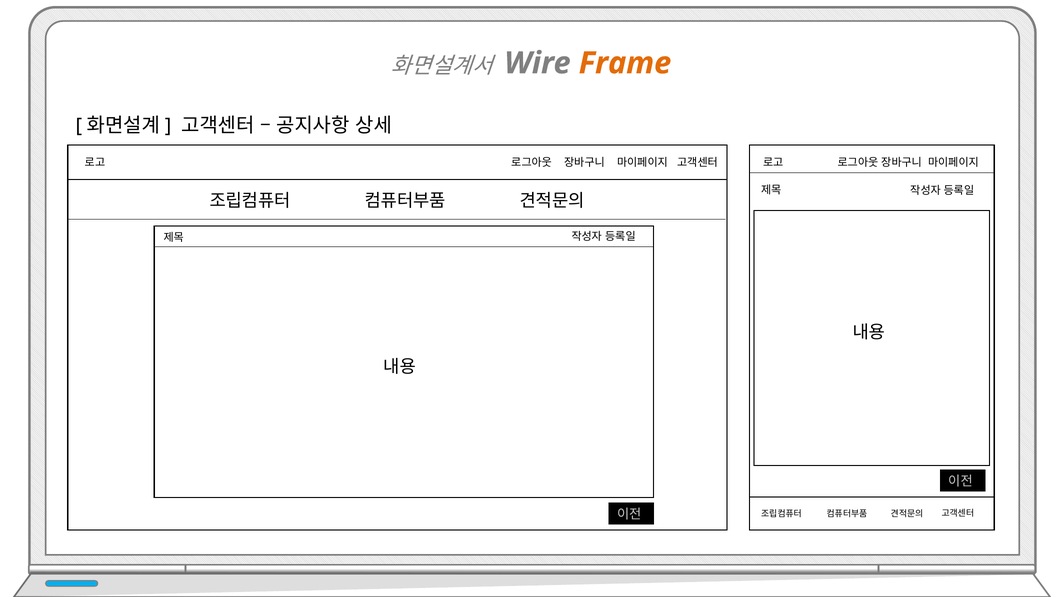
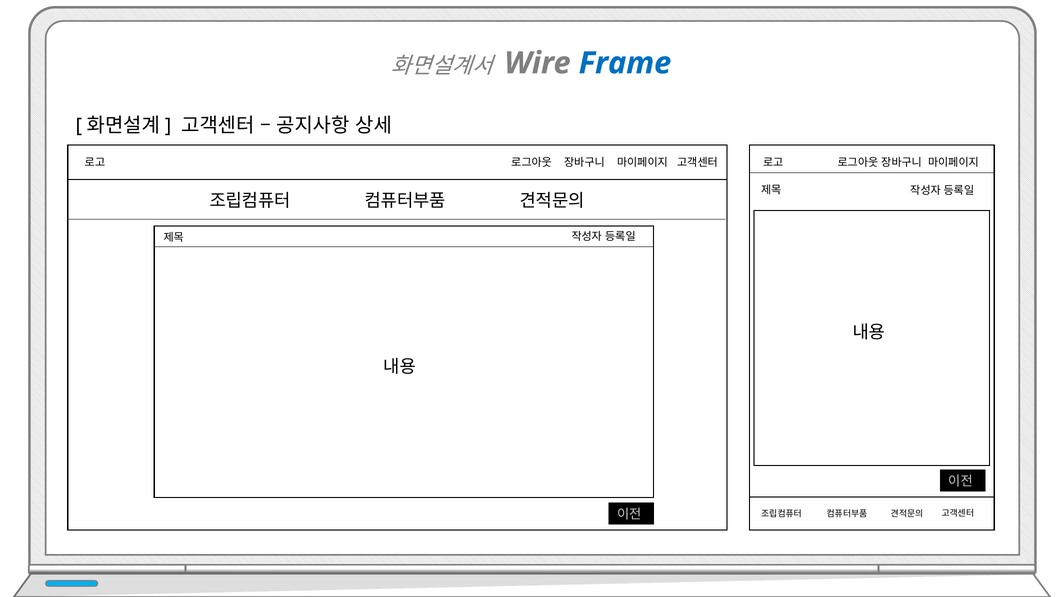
Frame colour: orange -> blue (625, 63)
